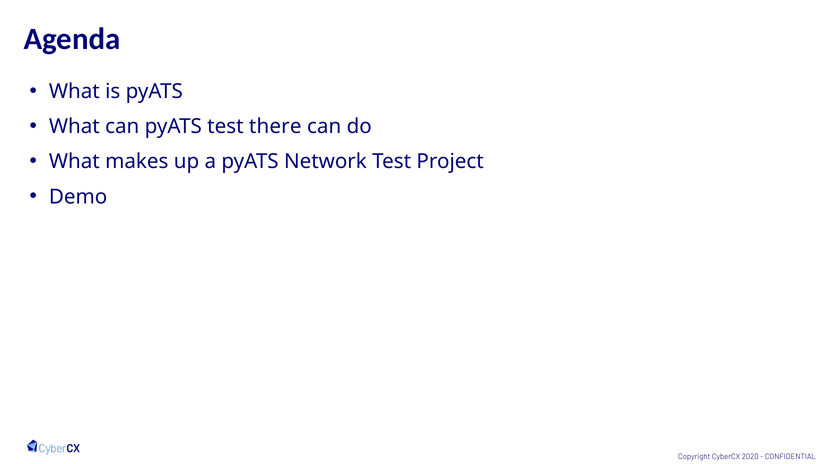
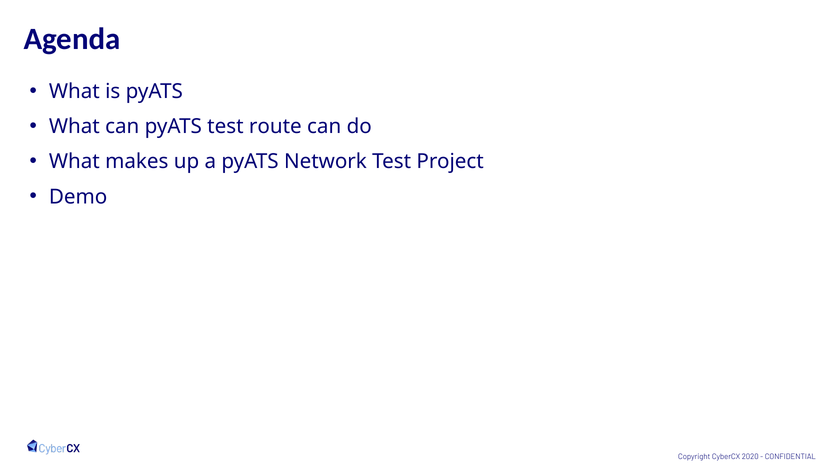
there: there -> route (275, 126)
